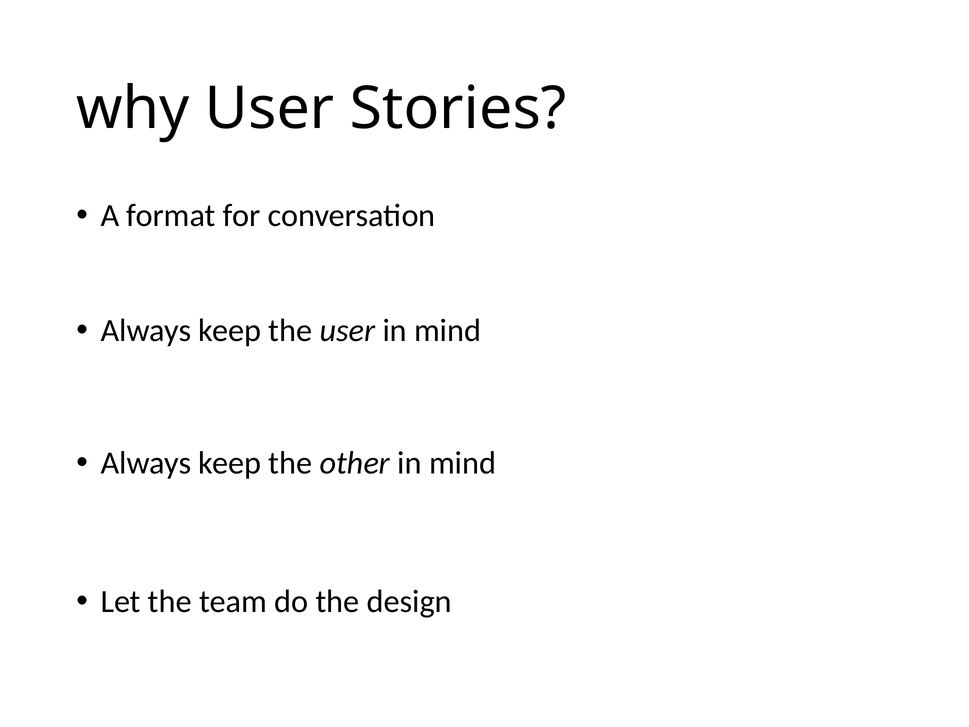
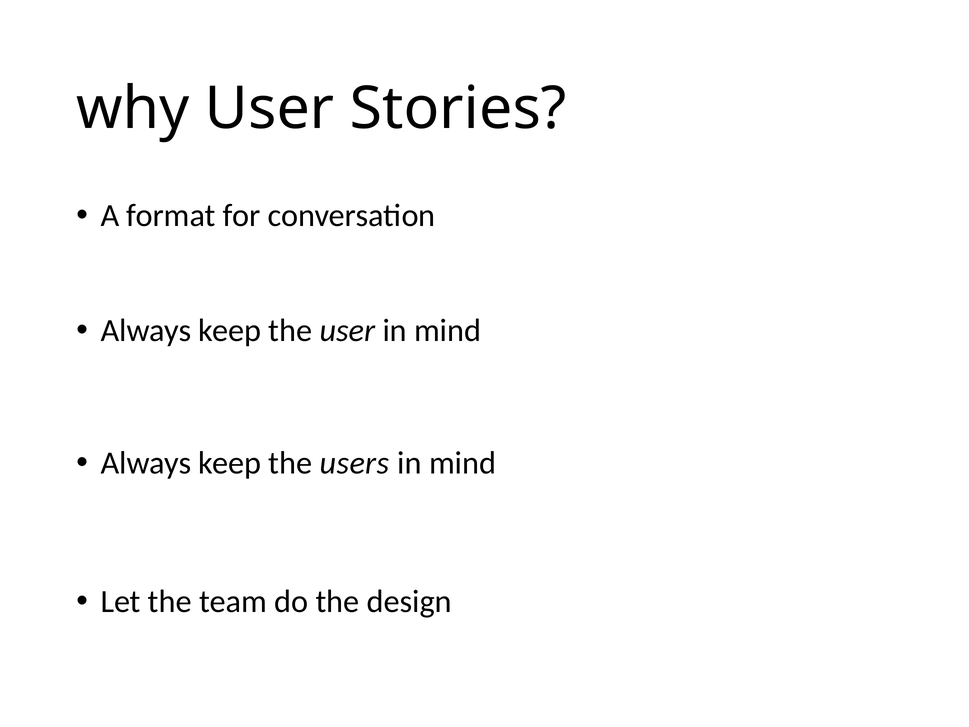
the other: other -> users (355, 463)
